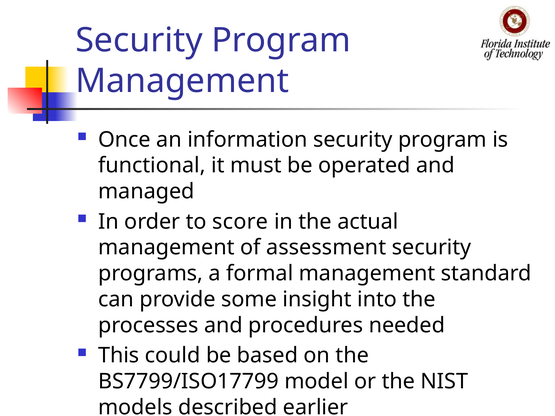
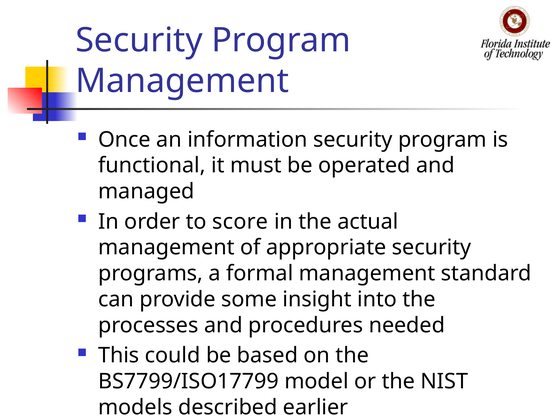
assessment: assessment -> appropriate (326, 248)
